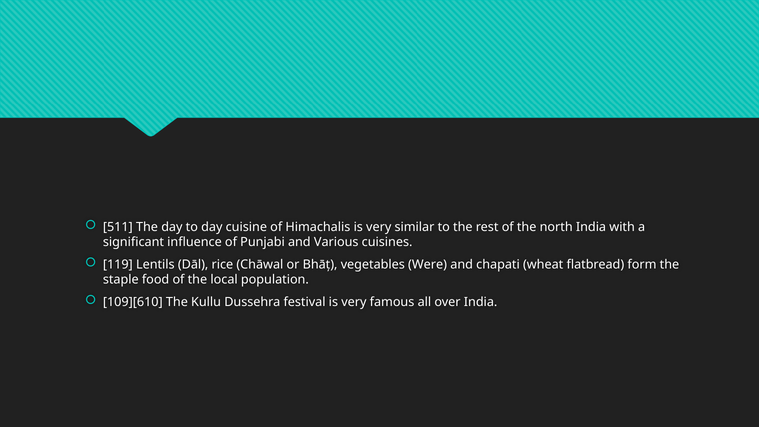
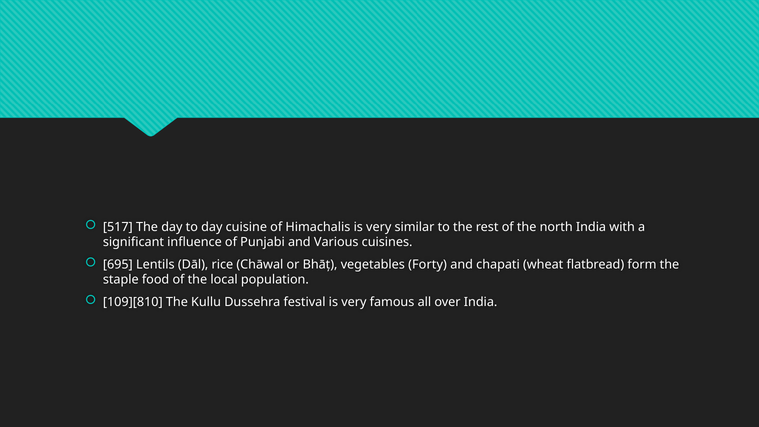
511: 511 -> 517 (118, 227)
119: 119 -> 695 (118, 265)
Were: Were -> Forty (428, 265)
109][610: 109][610 -> 109][810 (133, 302)
